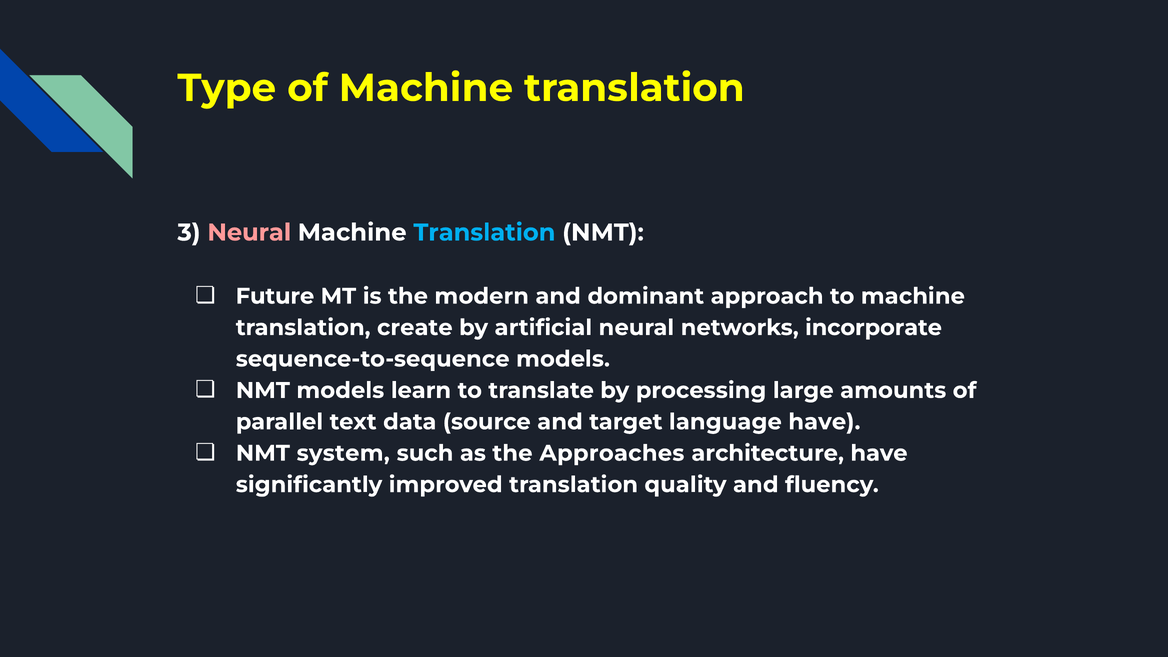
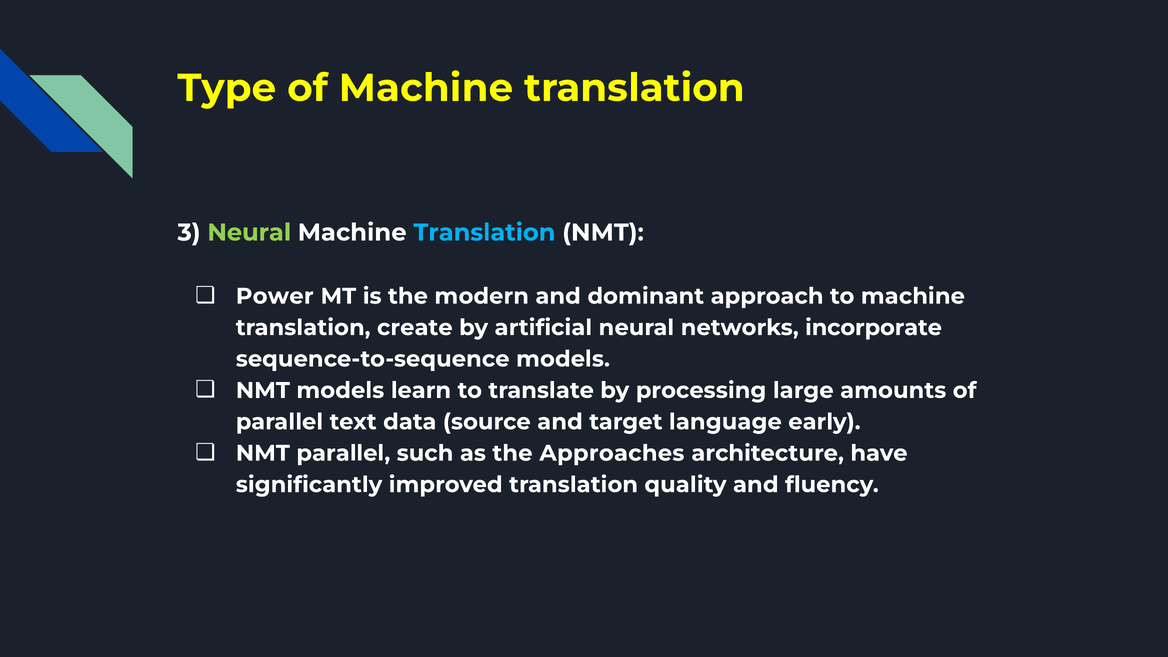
Neural colour: pink -> light green (249, 233)
Future: Future -> Power (275, 296)
language have: have -> early (824, 422)
NMT system: system -> parallel (343, 453)
